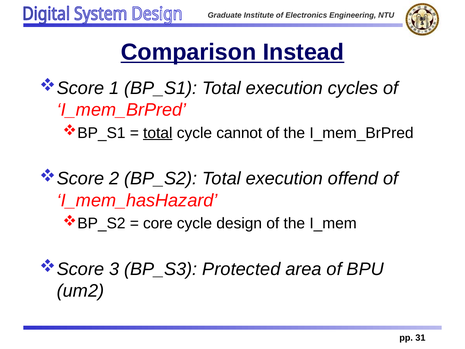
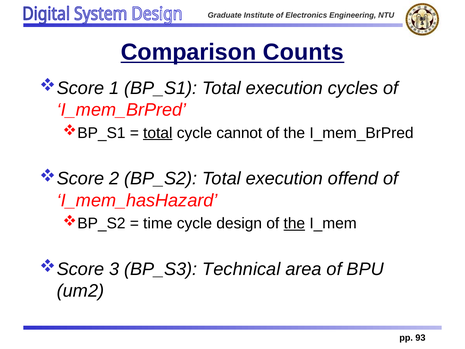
Instead: Instead -> Counts (303, 52)
core: core -> time (158, 223)
the underline: none -> present (294, 223)
Protected: Protected -> Technical (241, 269)
31: 31 -> 93 (420, 338)
